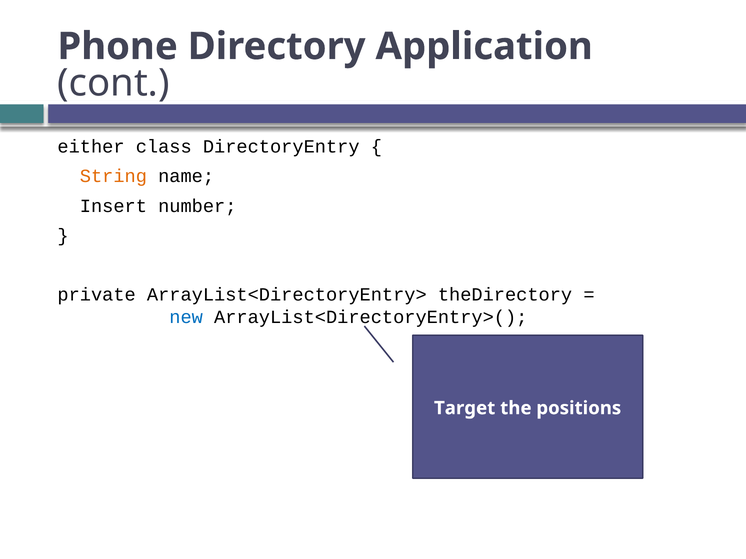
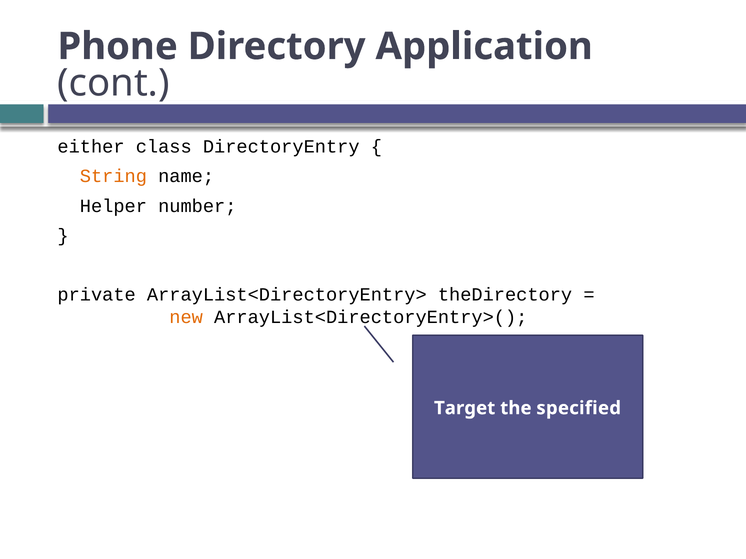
Insert: Insert -> Helper (113, 206)
new colour: blue -> orange (186, 317)
positions: positions -> specified (579, 408)
